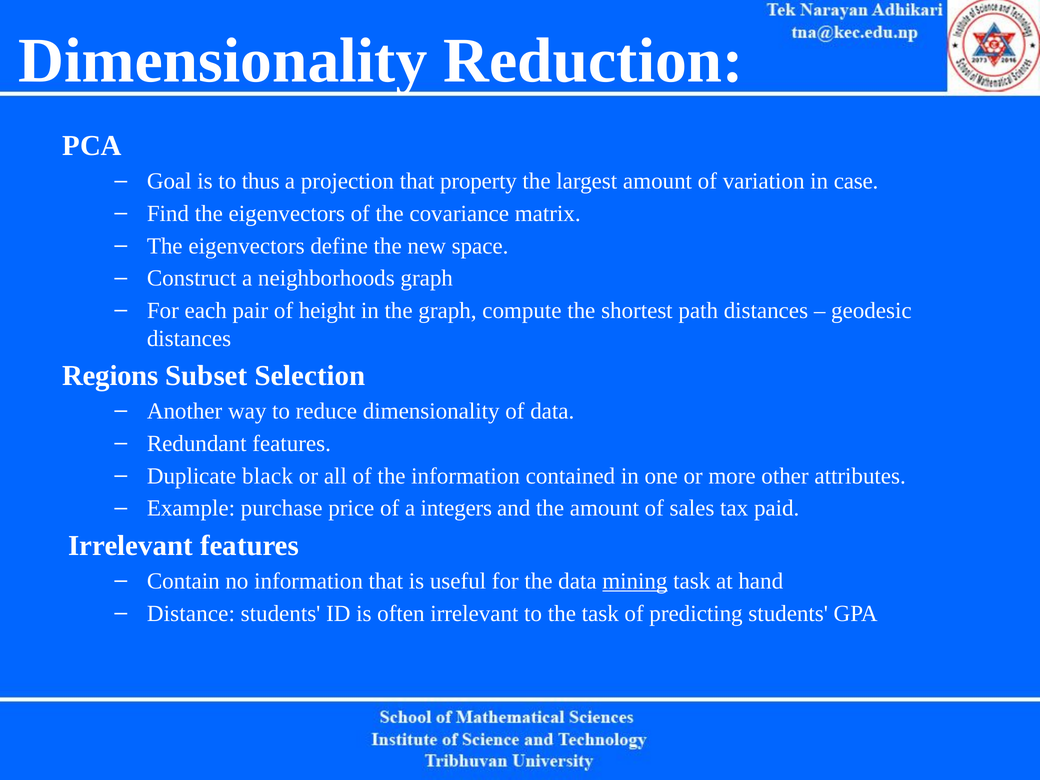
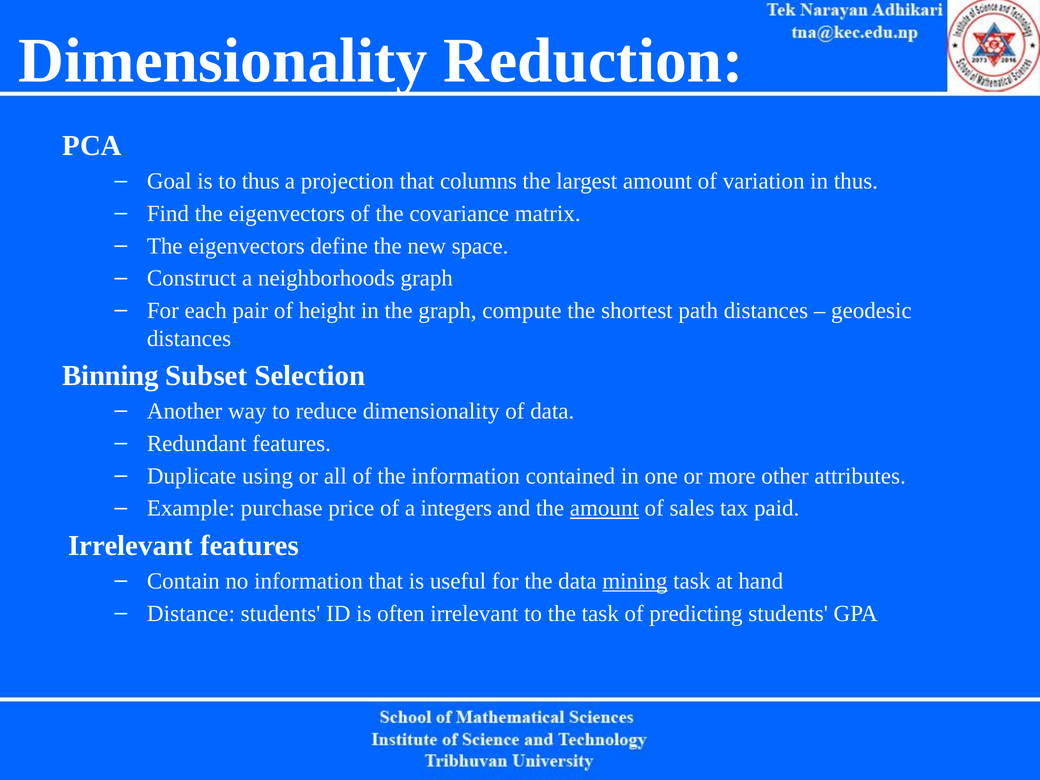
property: property -> columns (478, 181)
in case: case -> thus (856, 181)
Regions: Regions -> Binning (110, 376)
black: black -> using (268, 476)
amount underline: none -> present (604, 508)
